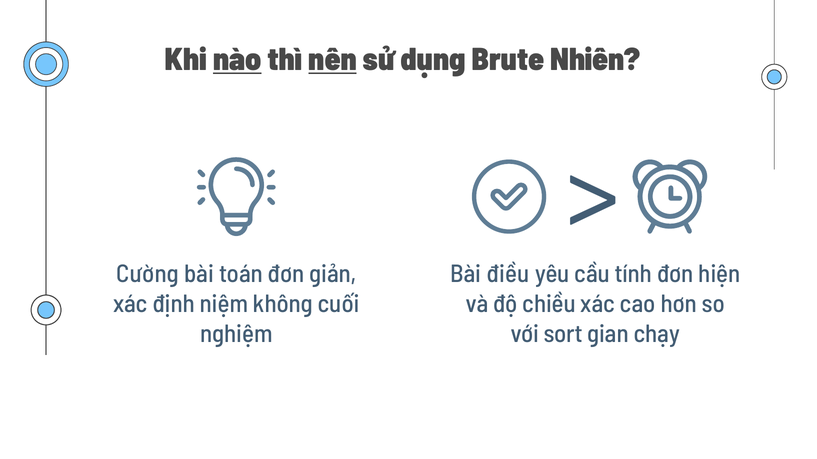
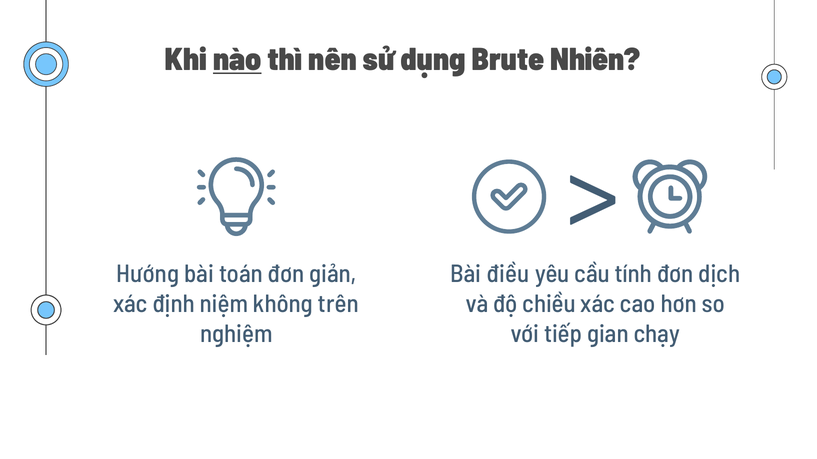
nên underline: present -> none (333, 60)
Cường: Cường -> Hướng (148, 274)
hiện: hiện -> dịch (719, 274)
cuối: cuối -> trên (338, 304)
sort: sort -> tiếp (563, 334)
